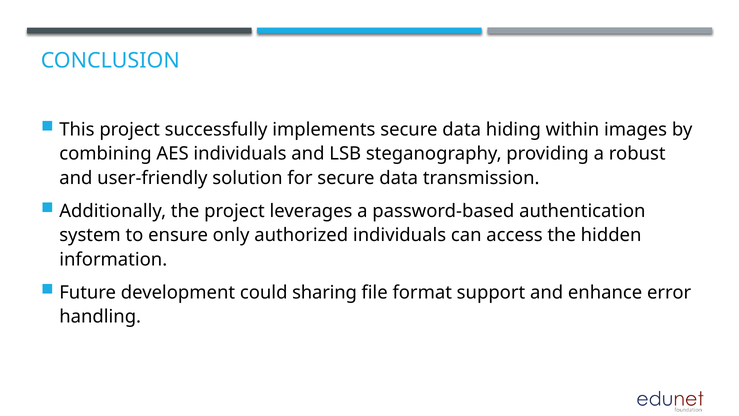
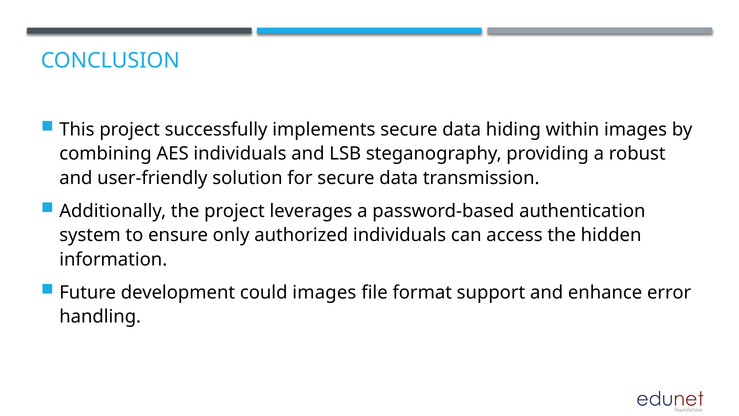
could sharing: sharing -> images (324, 292)
